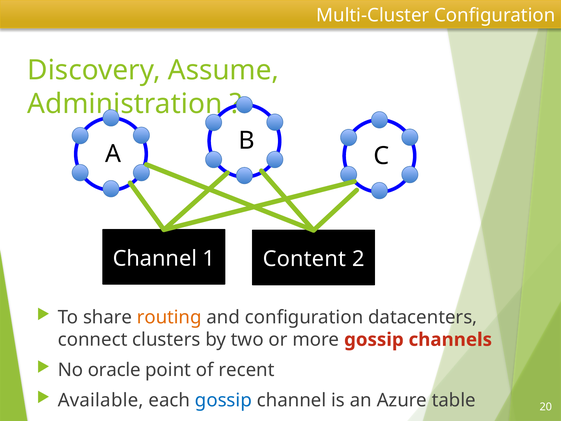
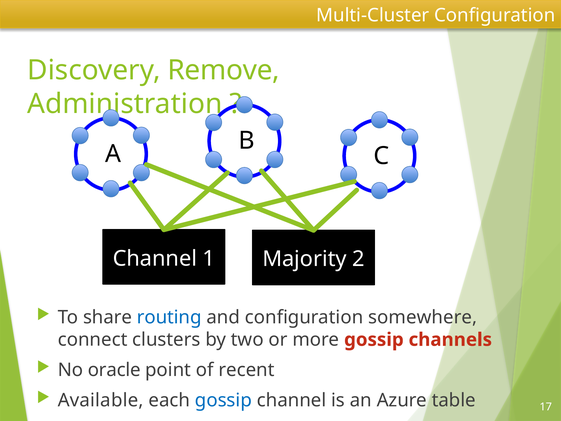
Assume: Assume -> Remove (224, 70)
Content: Content -> Majority (305, 259)
routing colour: orange -> blue (169, 317)
datacenters: datacenters -> somewhere (423, 317)
20: 20 -> 17 (546, 407)
